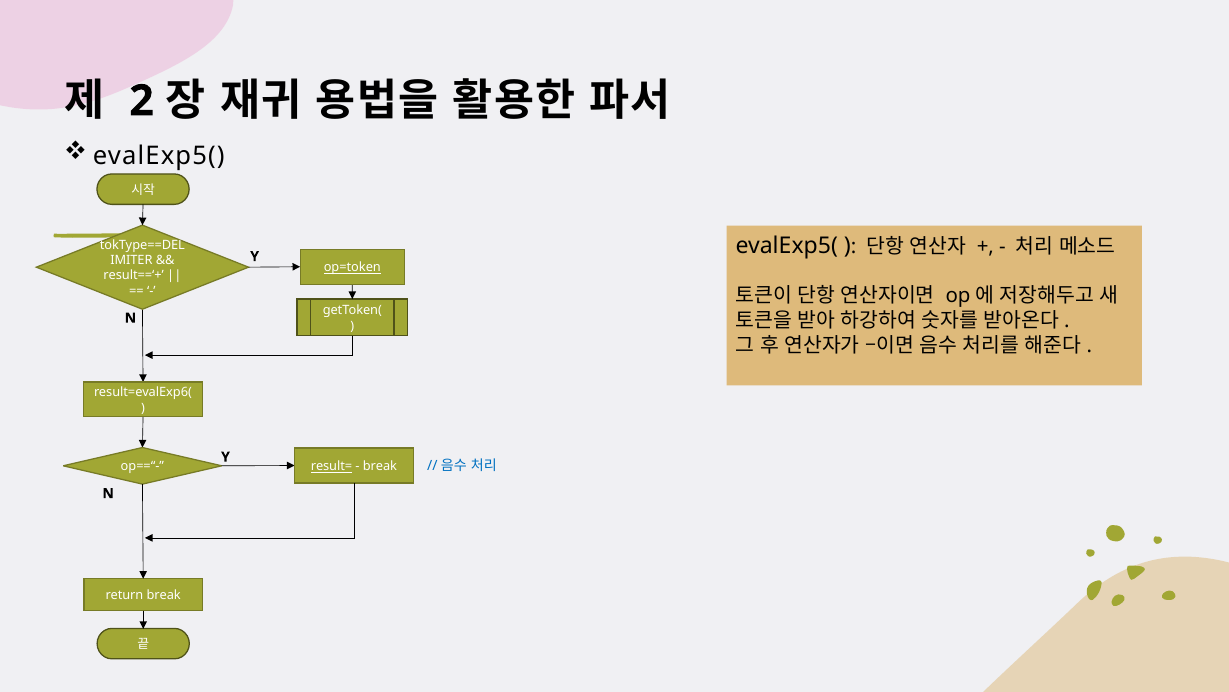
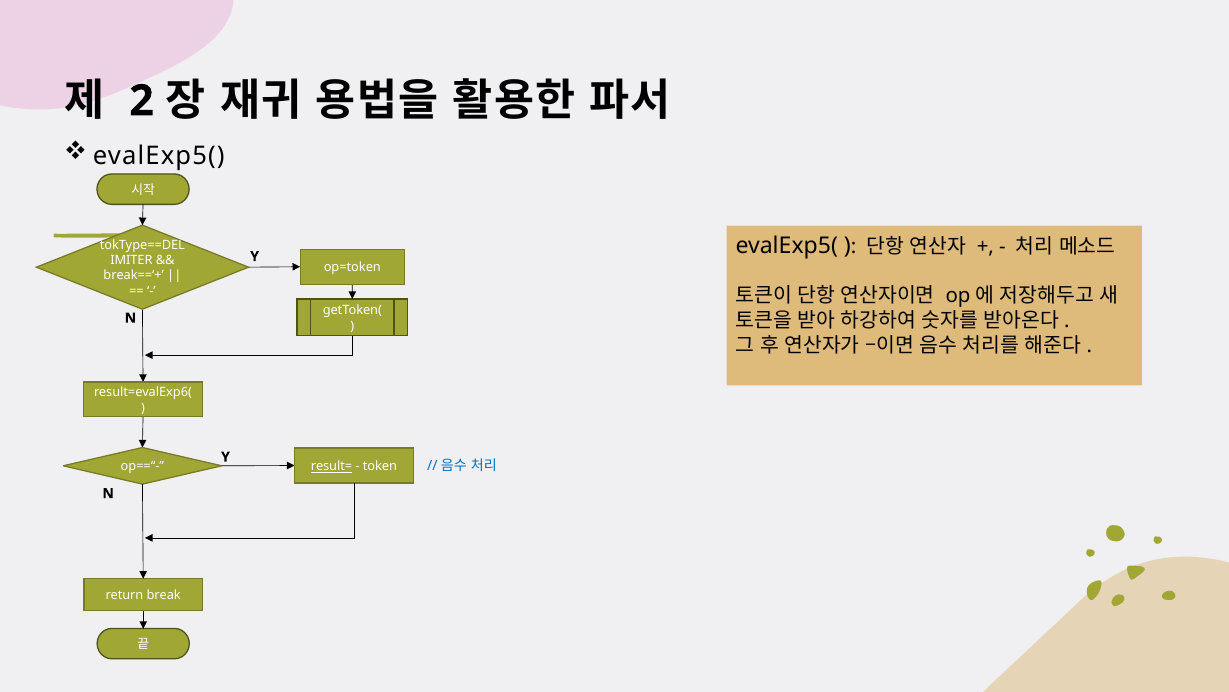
op=token underline: present -> none (352, 267)
result==‘+: result==‘+ -> break==‘+ (134, 275)
break: break -> token (380, 466)
